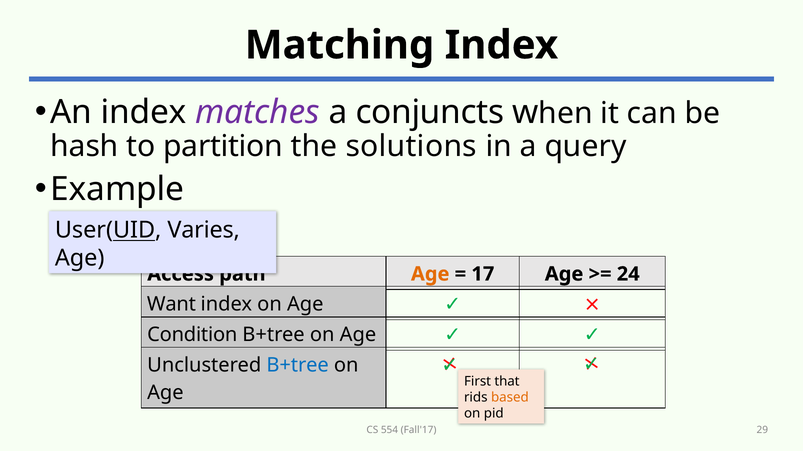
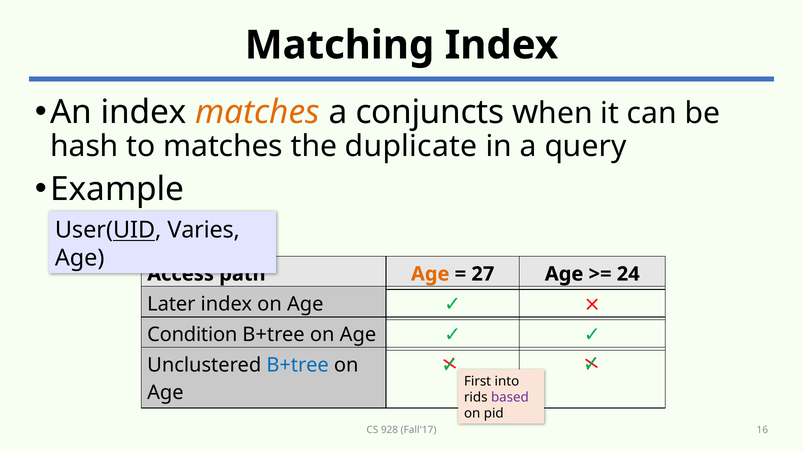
matches colour: purple -> orange (257, 112)
to partition: partition -> matches (223, 147)
solutions: solutions -> duplicate (411, 147)
17: 17 -> 27 (483, 274)
Want: Want -> Later (171, 305)
that: that -> into (507, 382)
based colour: orange -> purple (510, 398)
554: 554 -> 928 (389, 431)
29: 29 -> 16 (762, 431)
